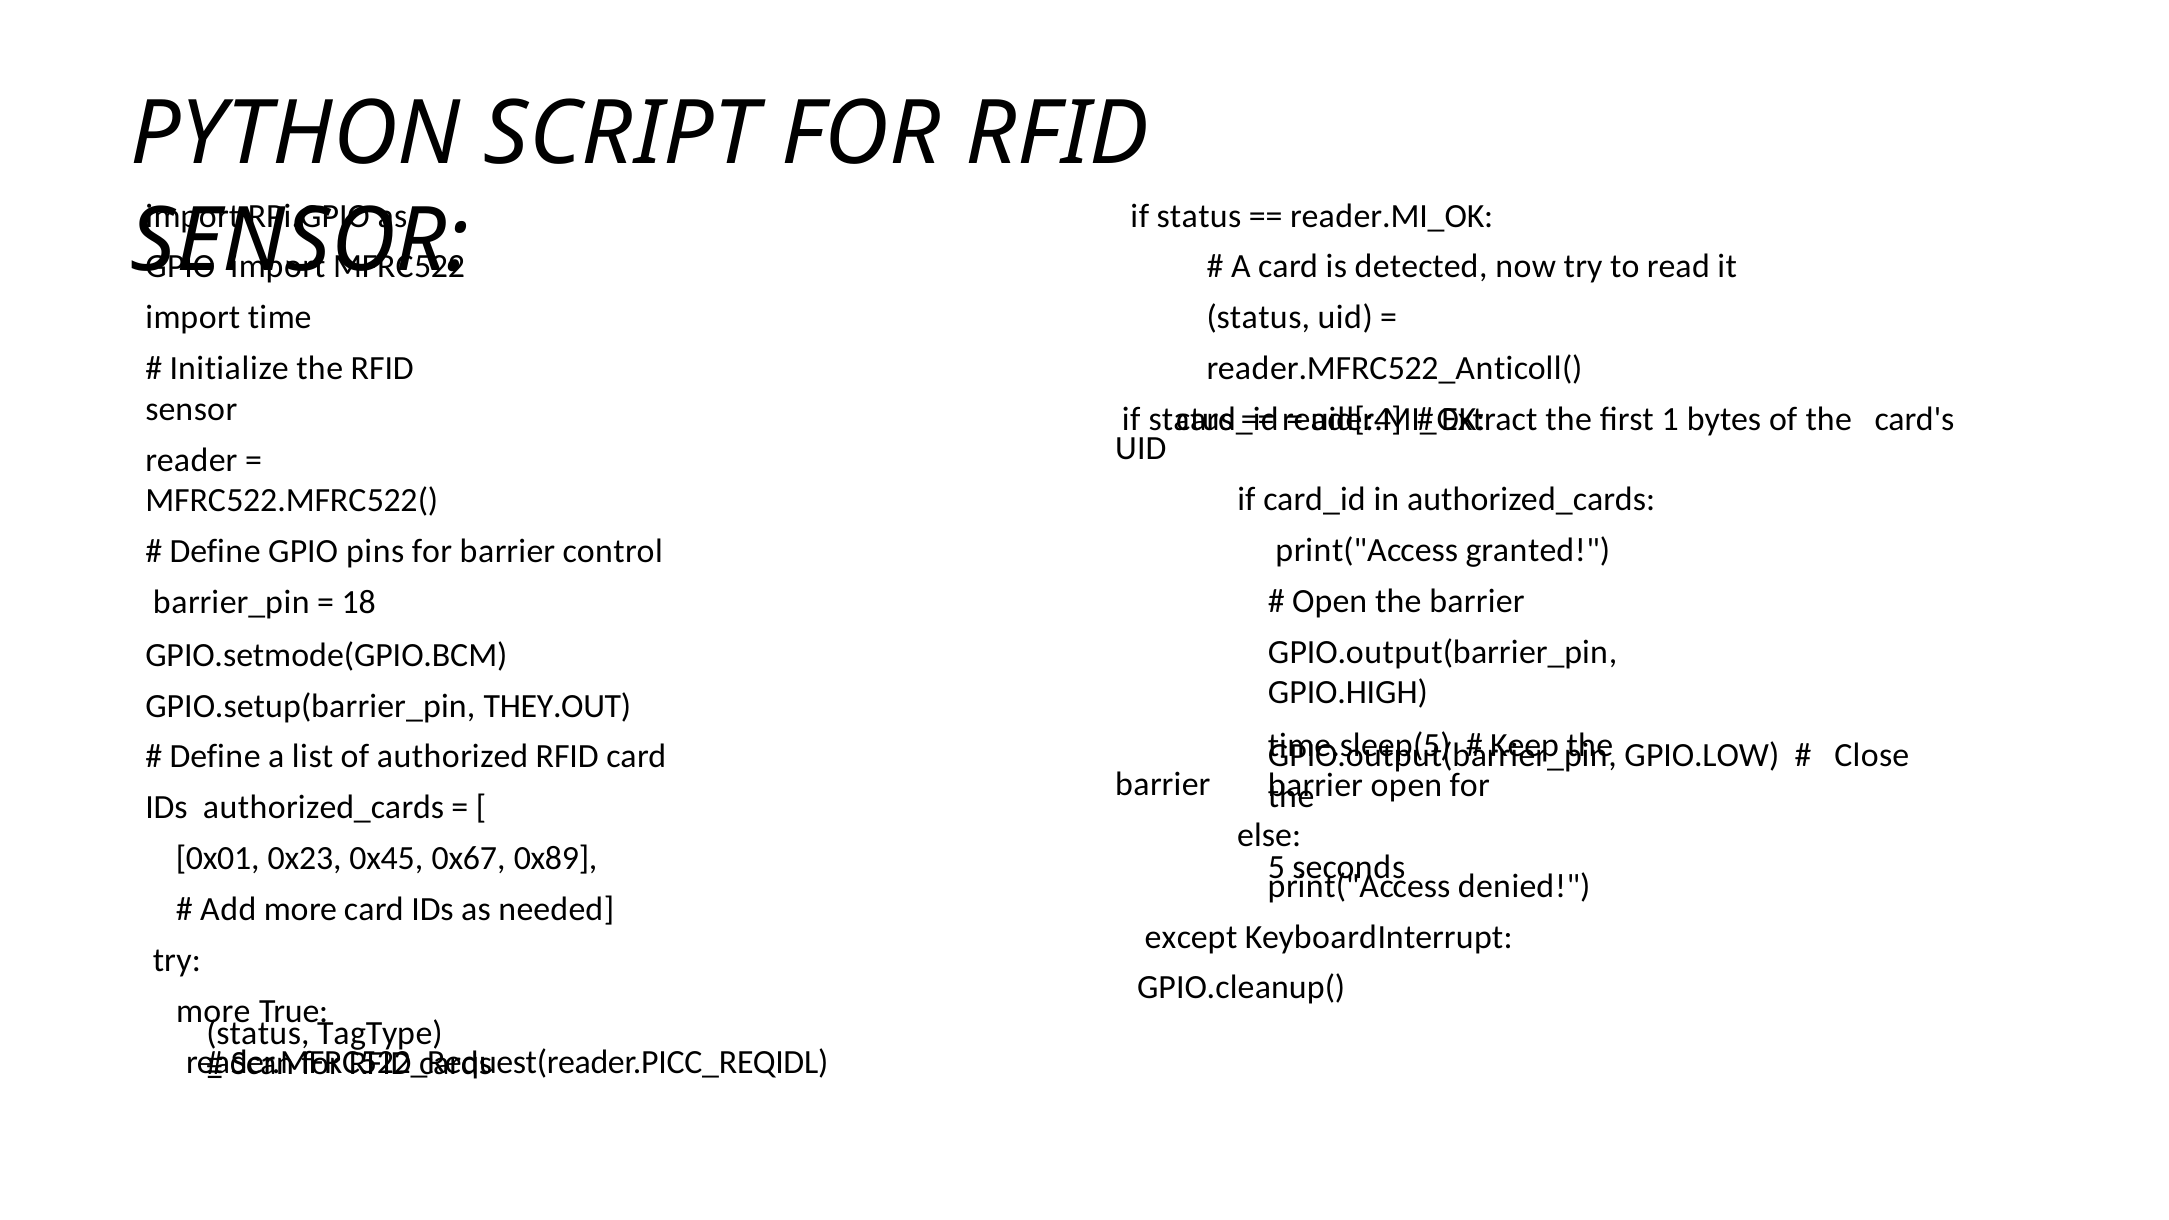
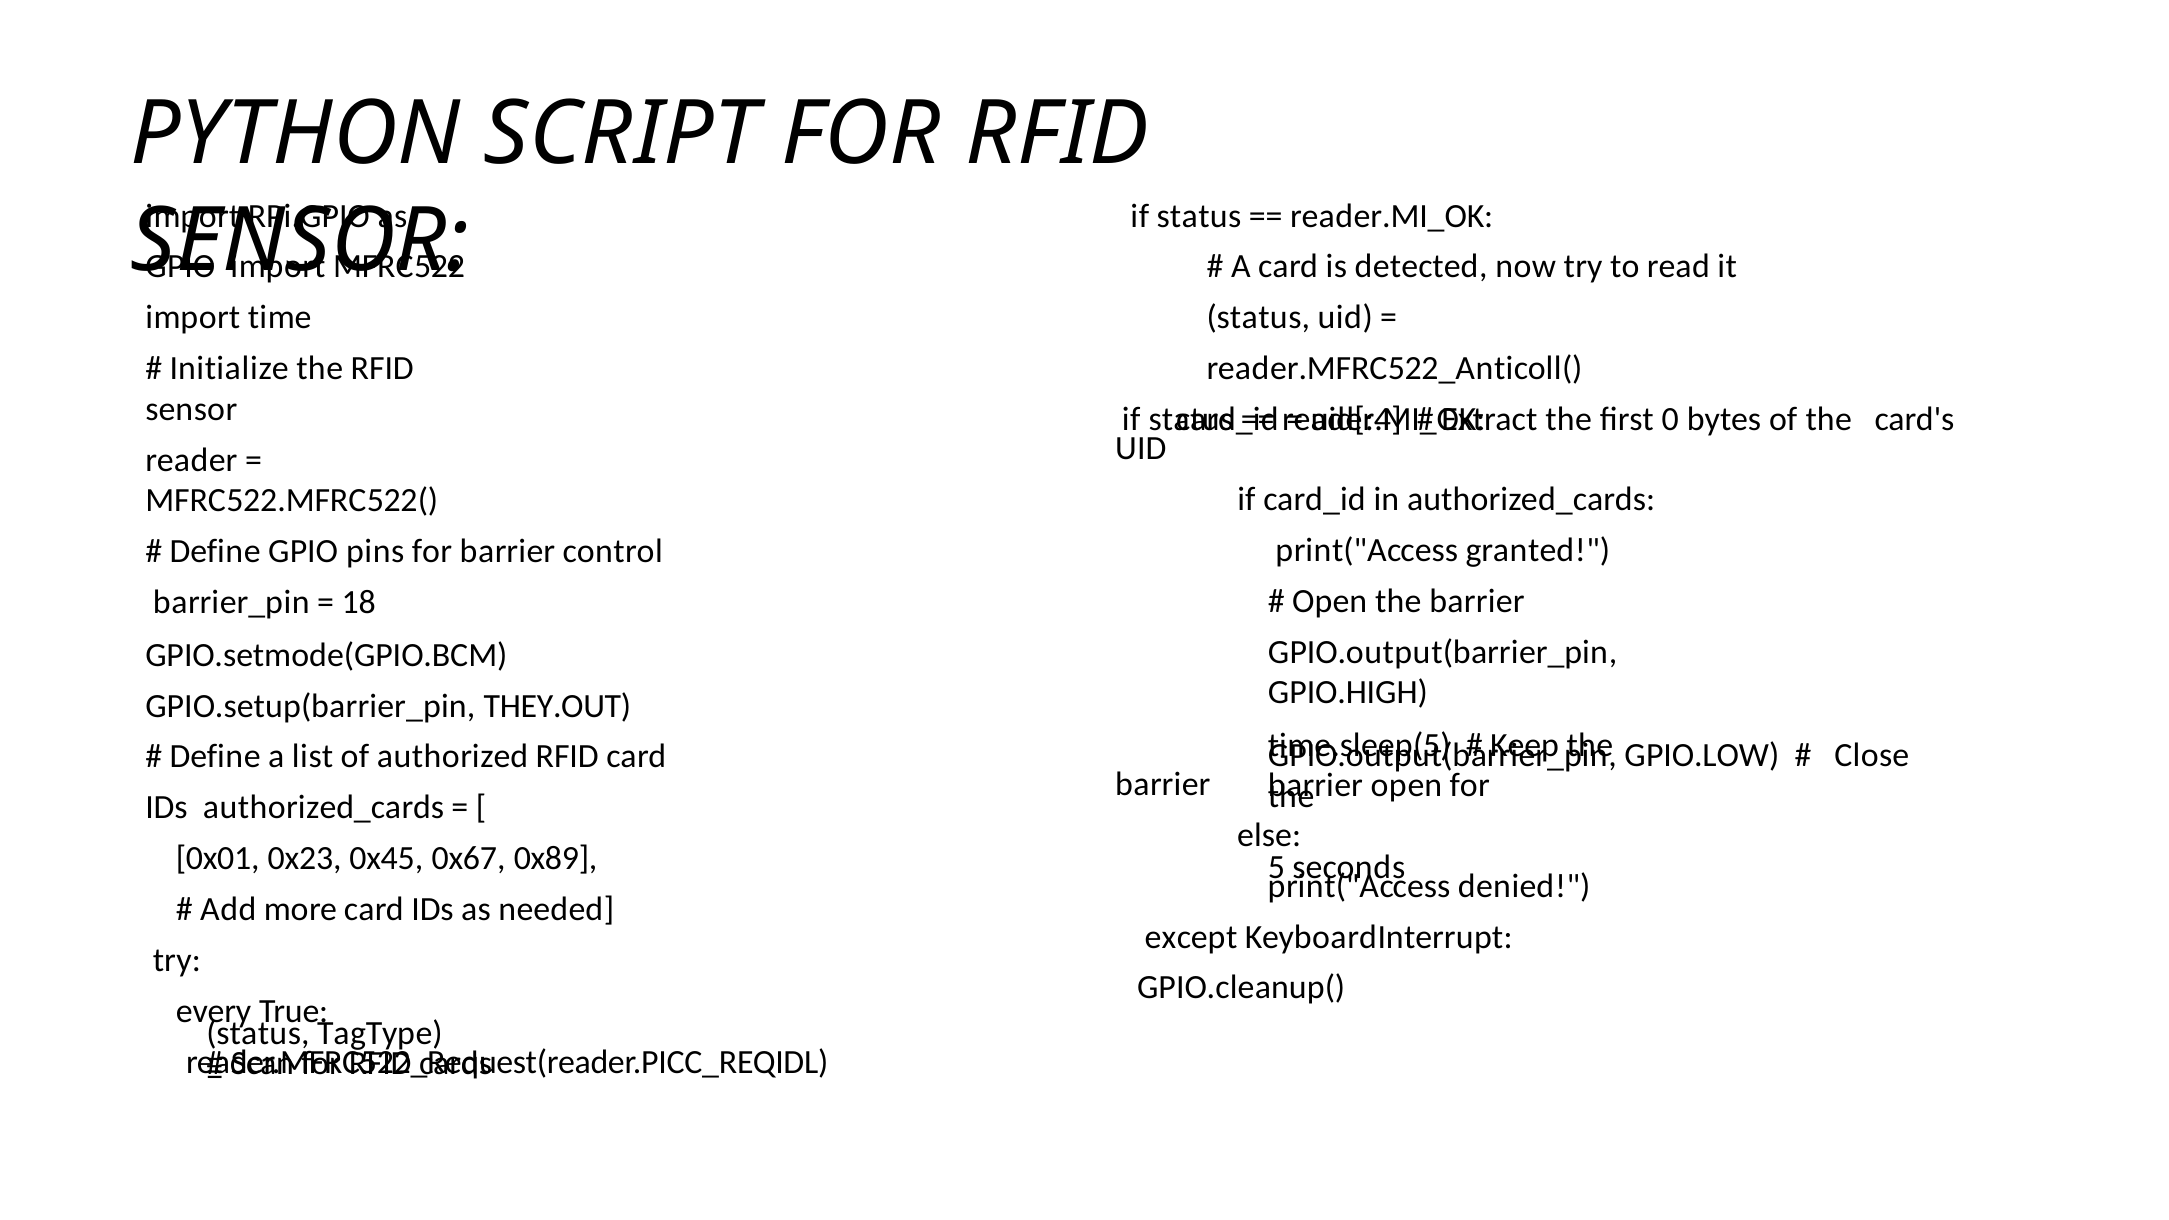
1: 1 -> 0 (1670, 420)
more: more -> every (214, 1011)
